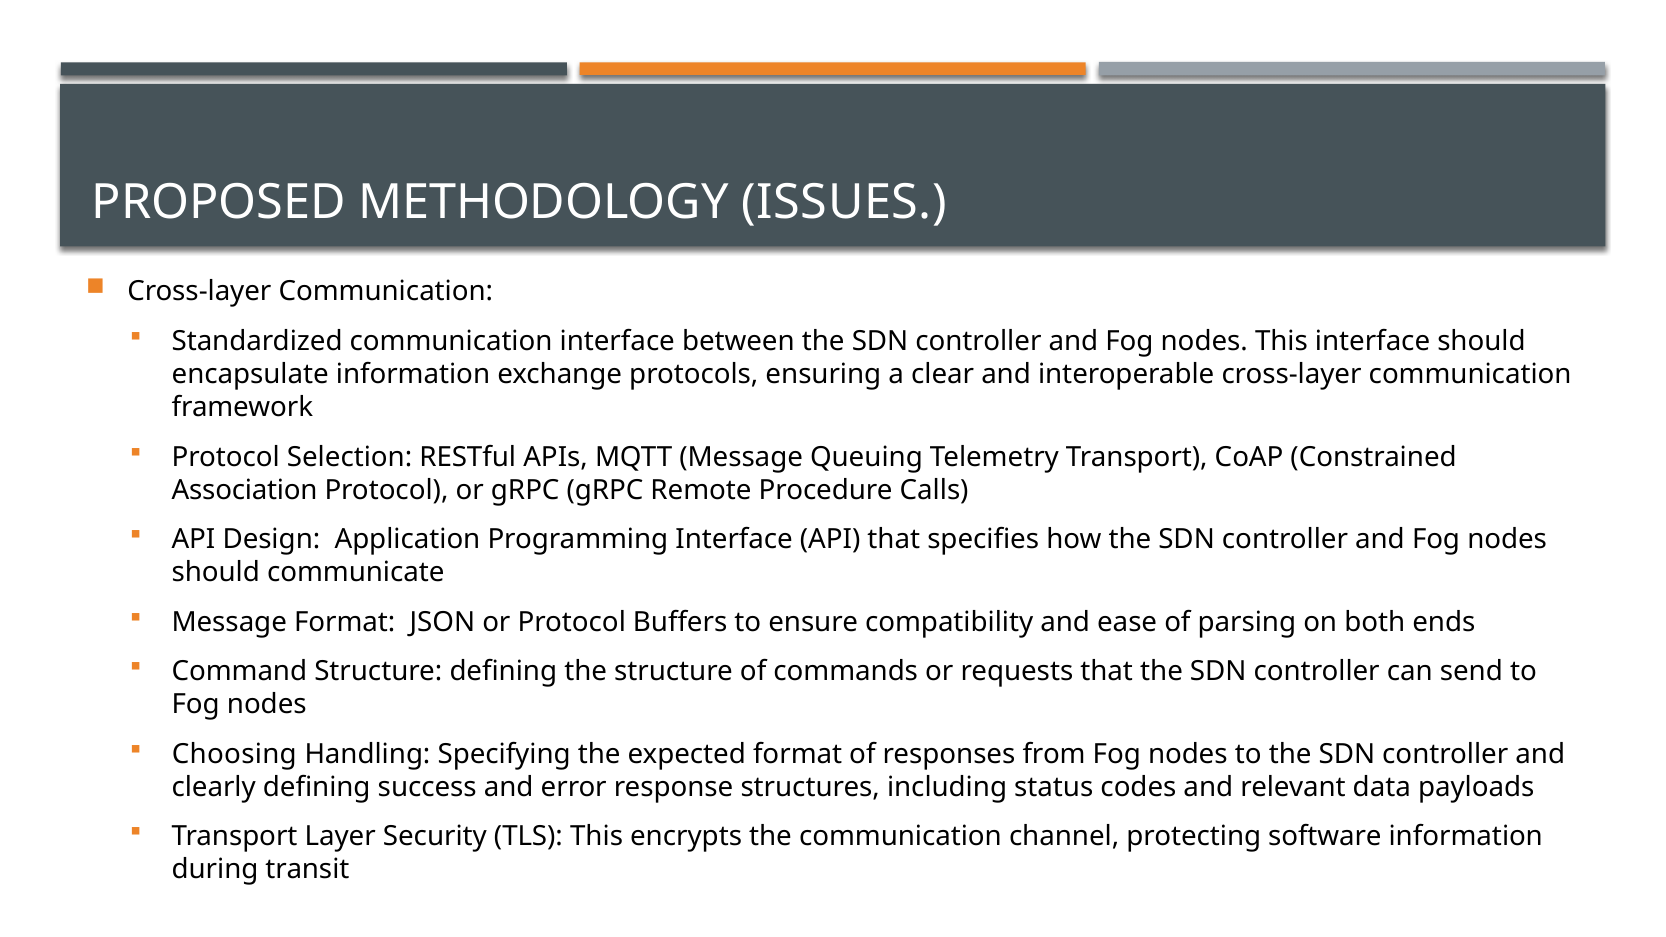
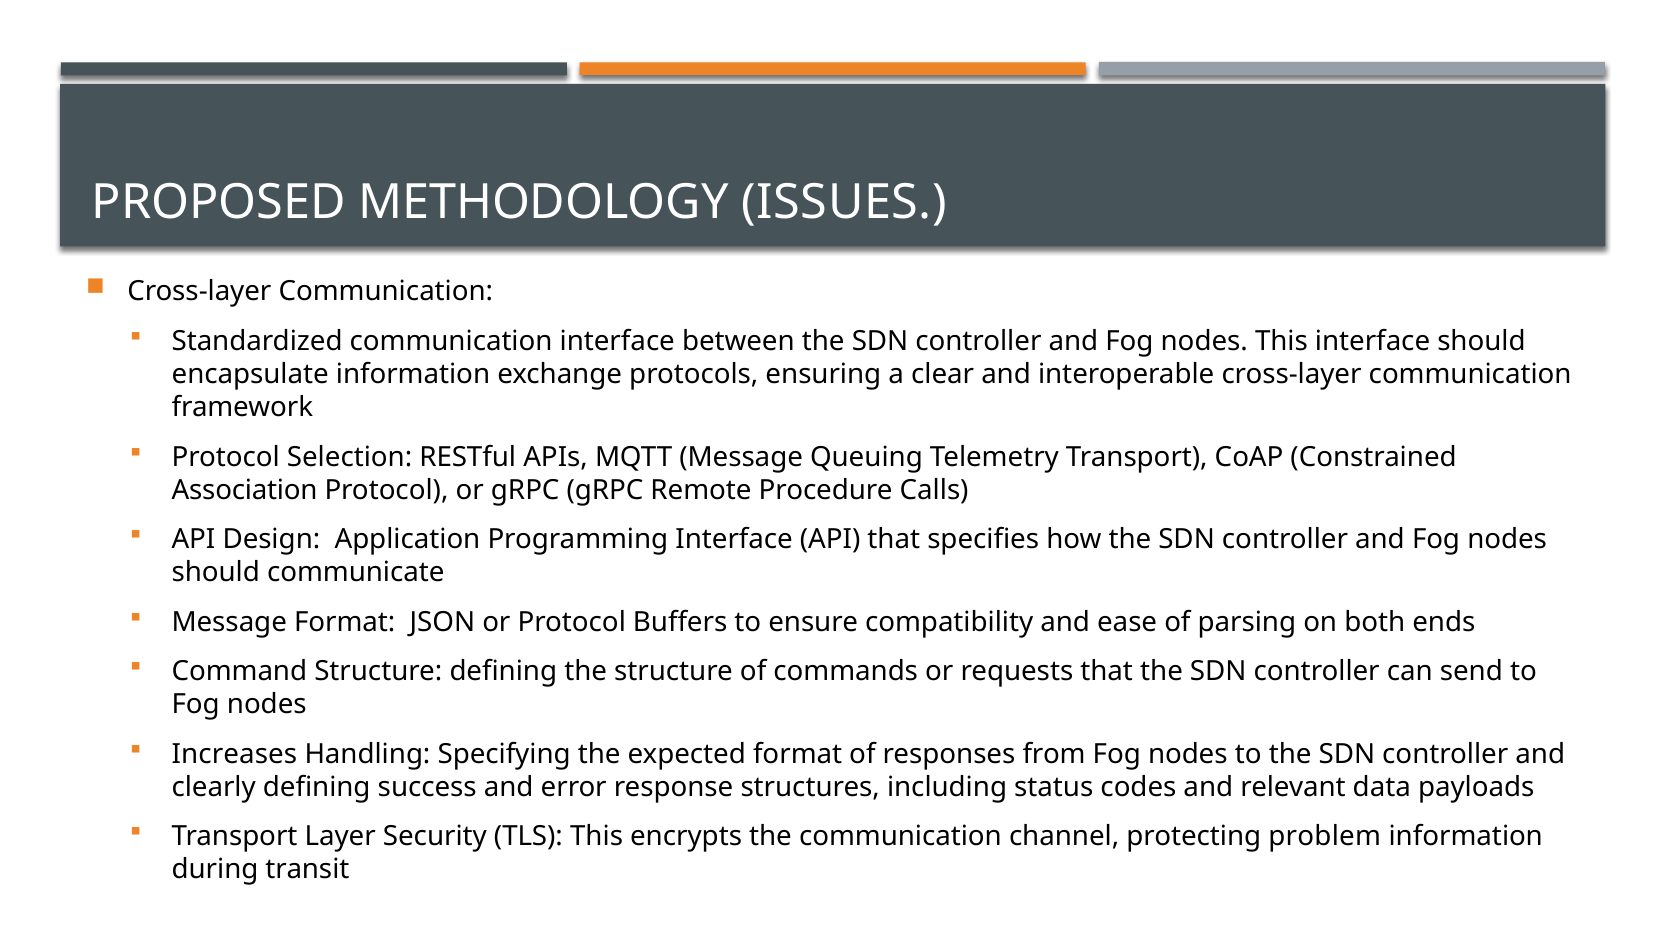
Choosing: Choosing -> Increases (234, 754)
software: software -> problem (1325, 837)
